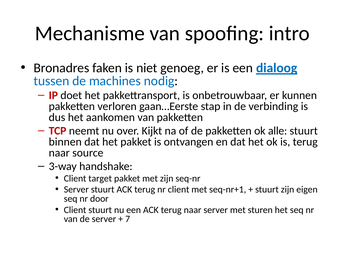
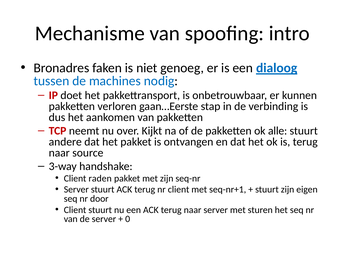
binnen: binnen -> andere (65, 142)
target: target -> raden (100, 178)
7: 7 -> 0 (128, 219)
